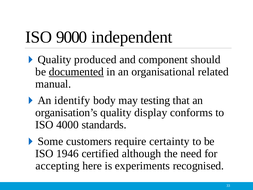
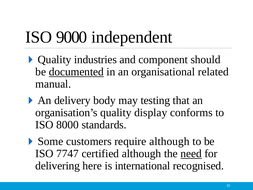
produced: produced -> industries (95, 60)
identify: identify -> delivery (72, 100)
4000: 4000 -> 8000 (68, 125)
require certainty: certainty -> although (169, 141)
1946: 1946 -> 7747 (68, 153)
need underline: none -> present (191, 153)
accepting: accepting -> delivering (58, 166)
experiments: experiments -> international (143, 166)
